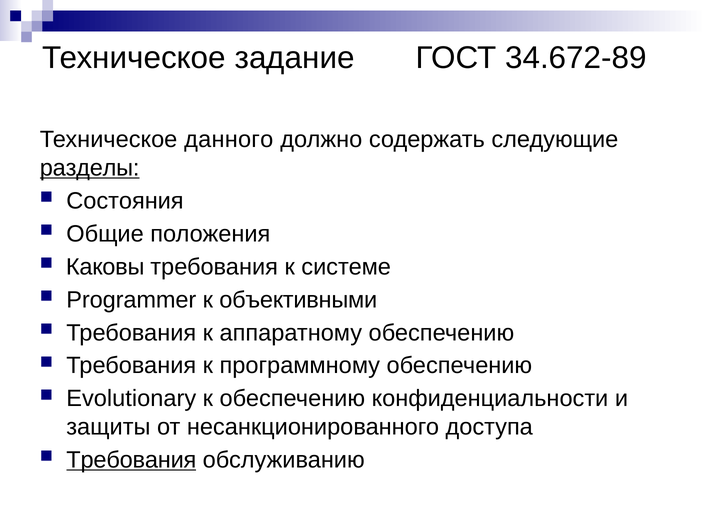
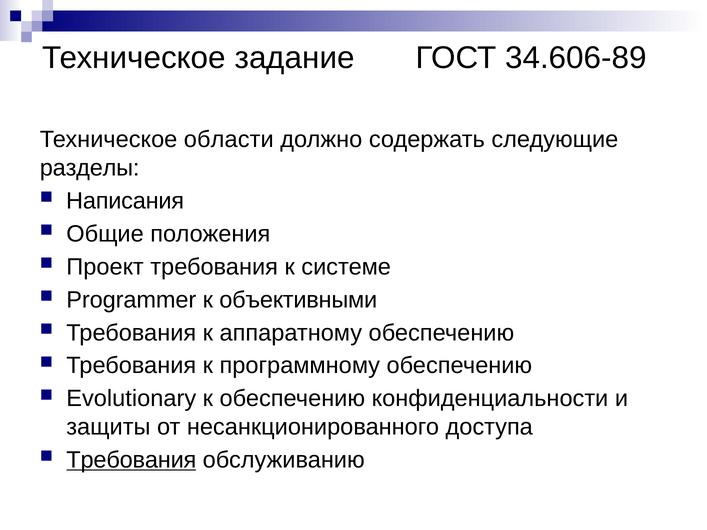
34.672-89: 34.672-89 -> 34.606-89 (576, 58)
данного: данного -> области (229, 140)
разделы underline: present -> none (90, 168)
Состояния: Состояния -> Написания (125, 201)
Каковы: Каковы -> Проект (105, 267)
